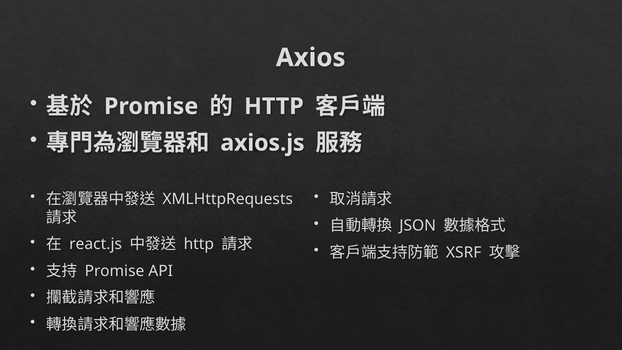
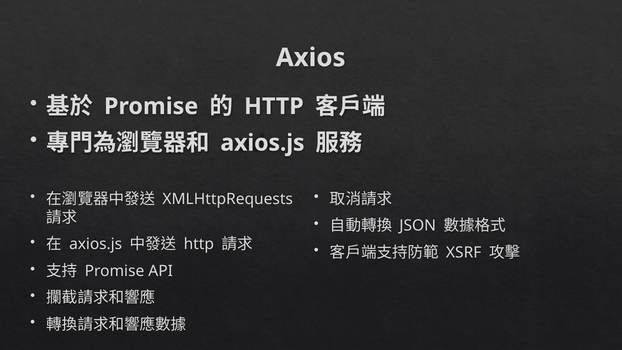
react.js: react.js -> axios.js (96, 244)
